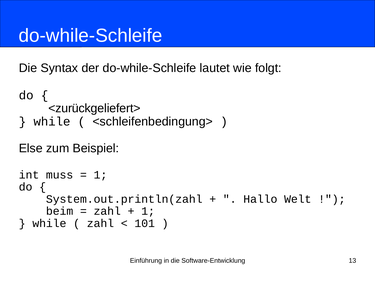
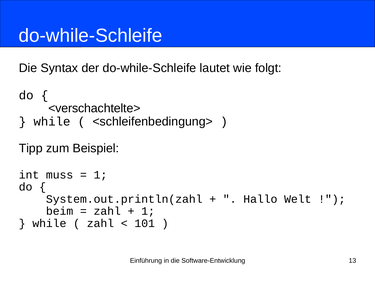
<zurückgeliefert>: <zurückgeliefert> -> <verschachtelte> (94, 108)
Else: Else -> Tipp (31, 148)
